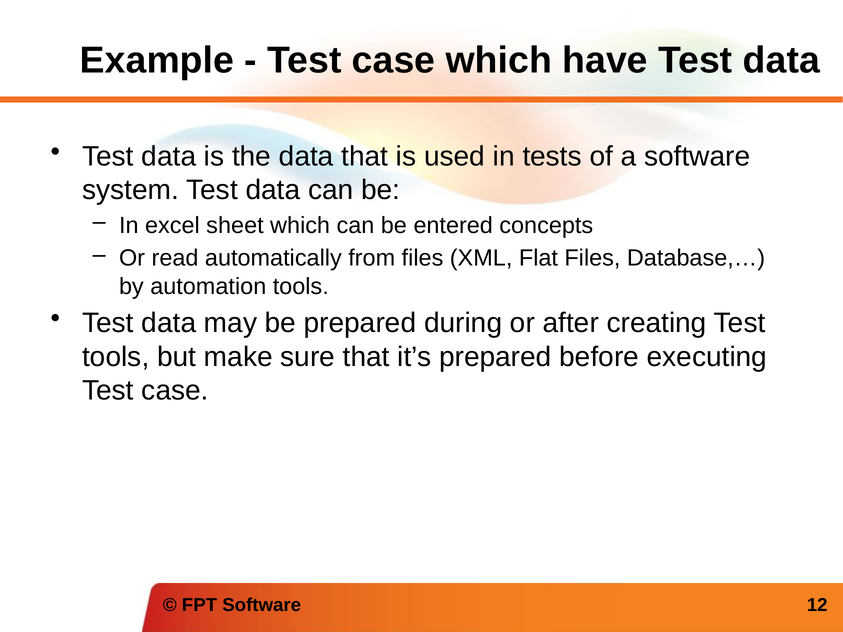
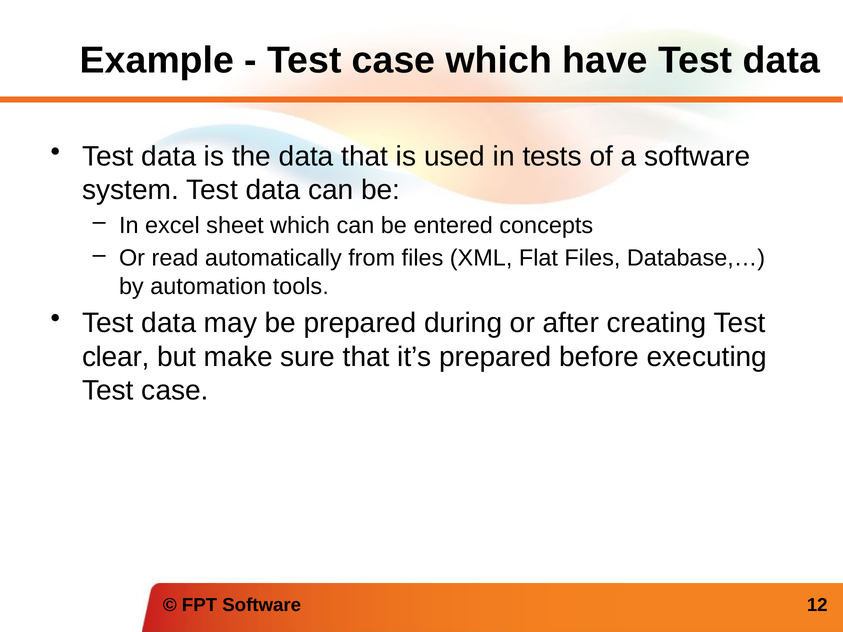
tools: tools -> clear (116, 357)
